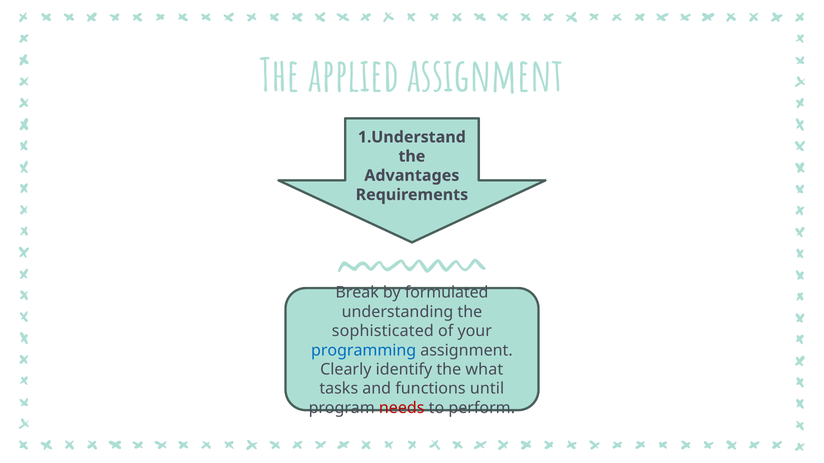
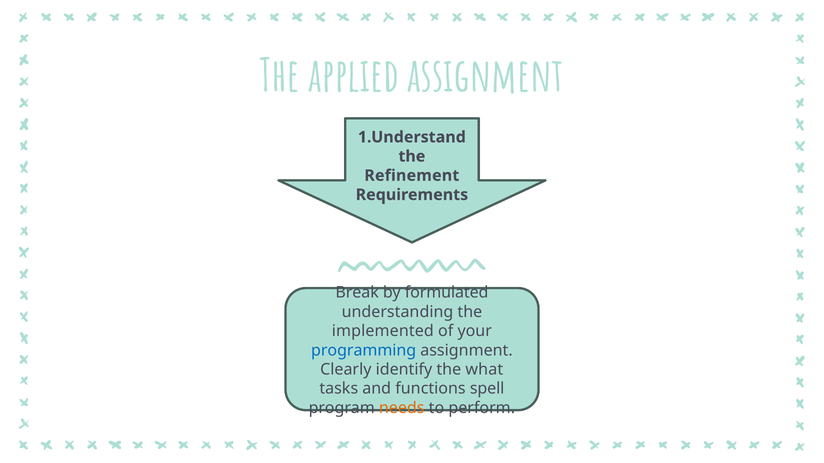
Advantages: Advantages -> Refinement (412, 176)
sophisticated: sophisticated -> implemented (383, 331)
until: until -> spell (487, 389)
needs colour: red -> orange (402, 408)
